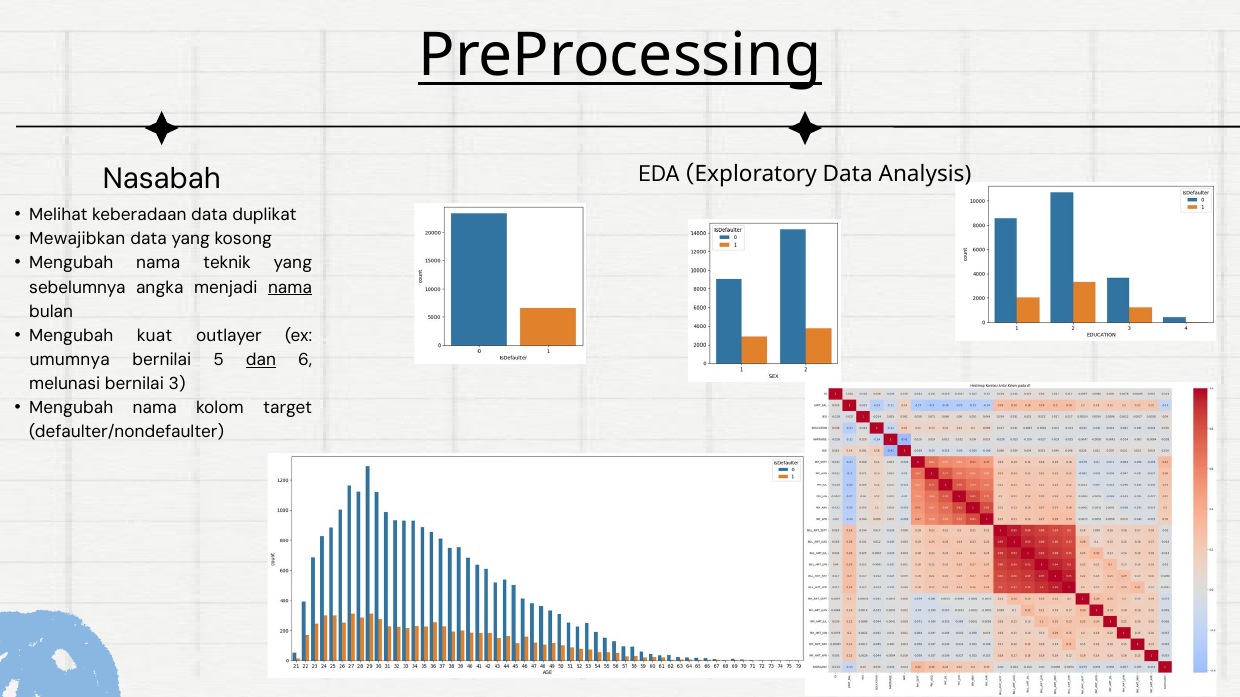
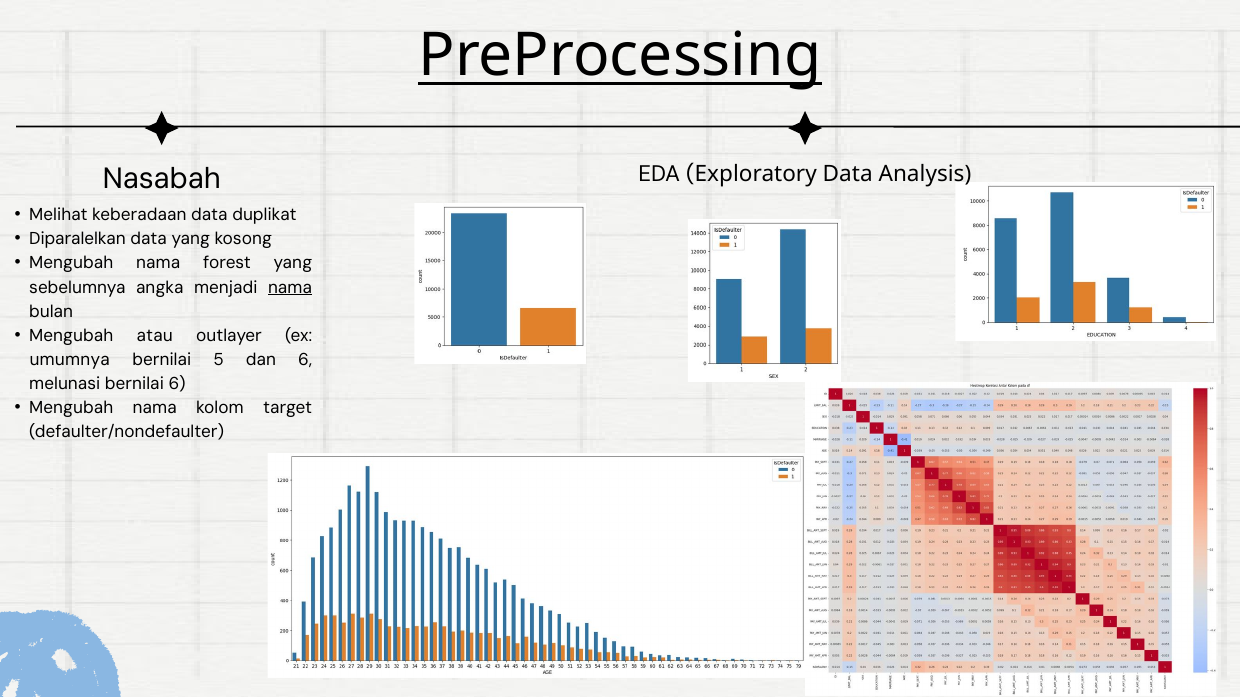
Mewajibkan: Mewajibkan -> Diparalelkan (78, 239)
teknik: teknik -> forest (227, 263)
kuat: kuat -> atau (155, 336)
dan underline: present -> none (261, 360)
bernilai 3: 3 -> 6 (177, 384)
